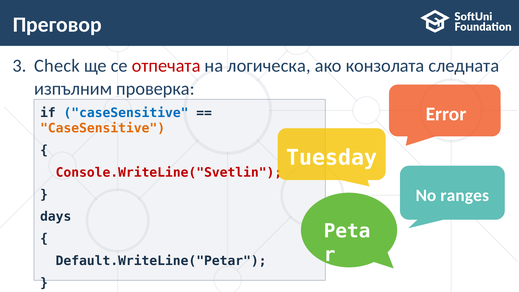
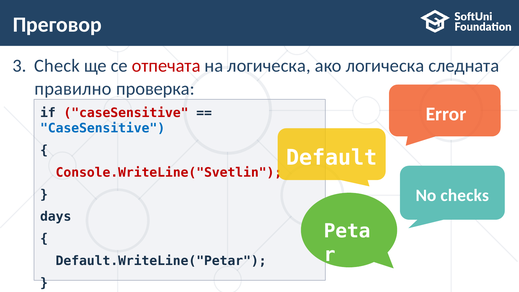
ако конзолата: конзолата -> логическа (385, 66)
изпълним: изпълним -> правилно (73, 89)
caseSensitive colour: blue -> red (126, 113)
CaseSensitive colour: orange -> blue (103, 128)
Tuesday: Tuesday -> Default (332, 158)
ranges: ranges -> checks (465, 195)
